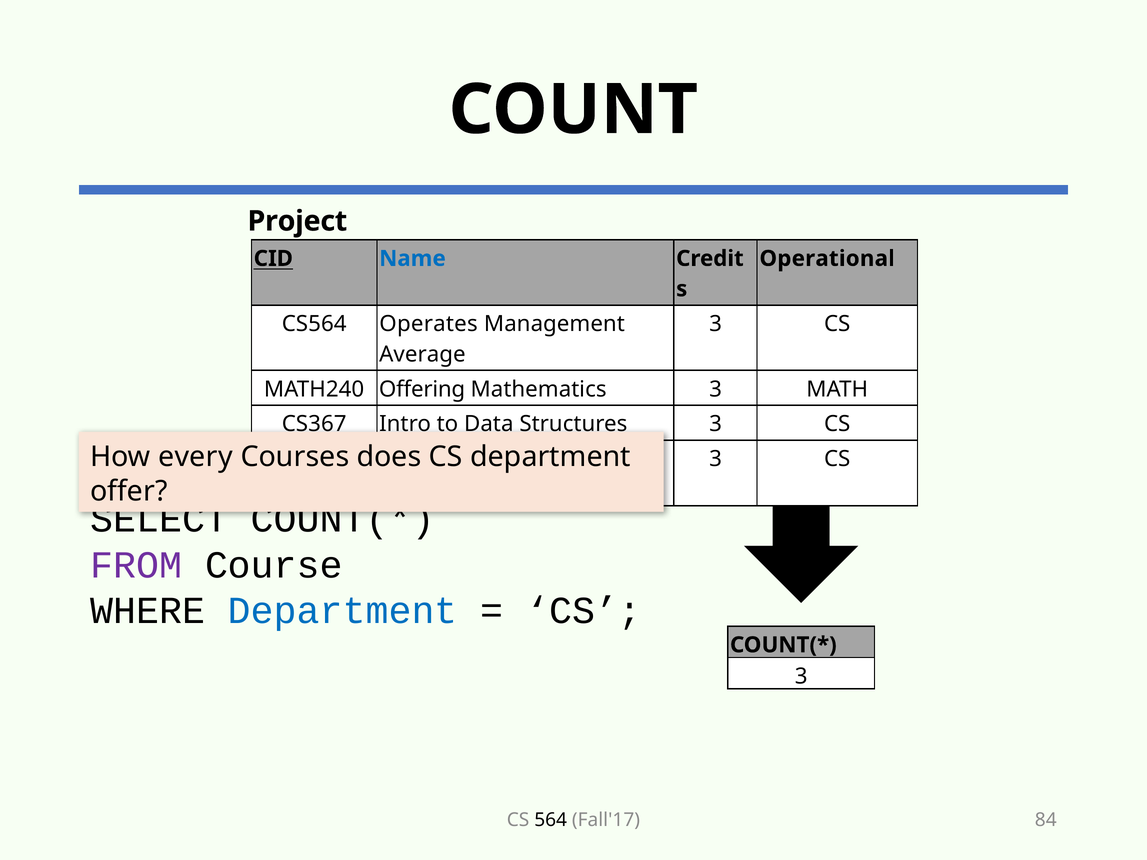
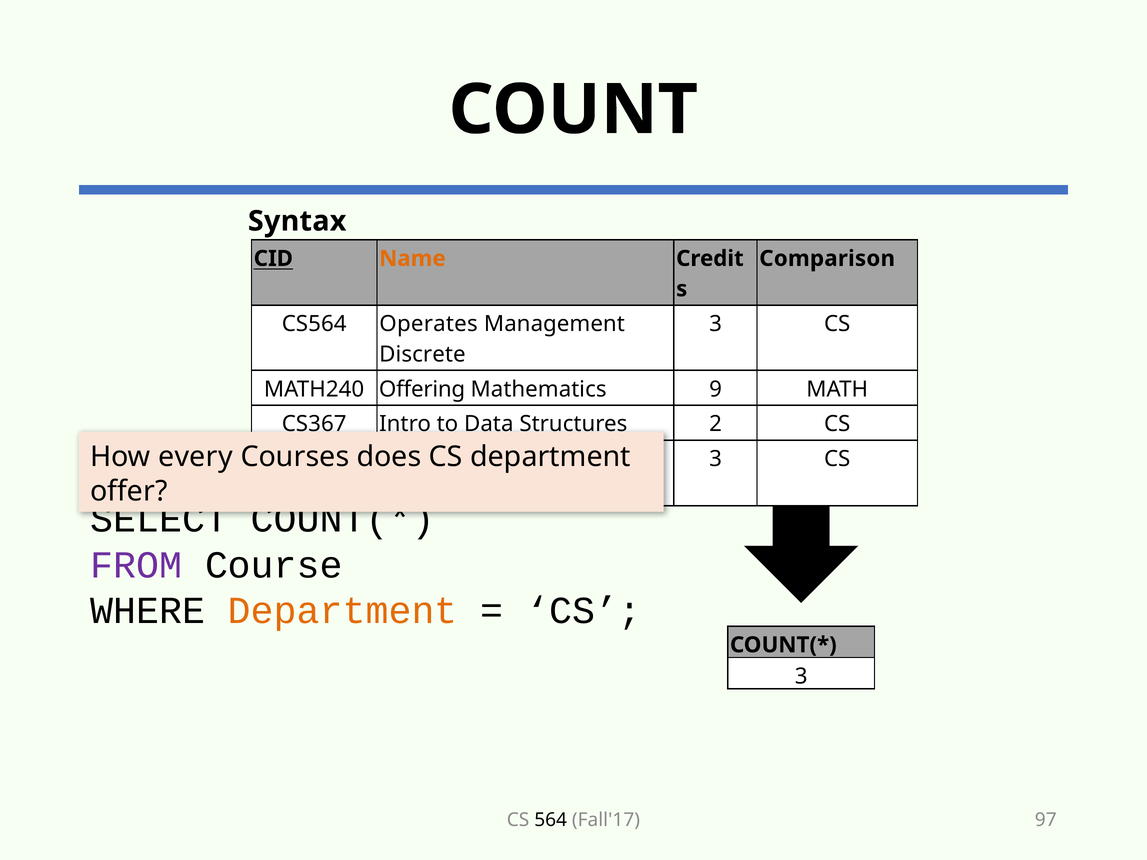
Project: Project -> Syntax (297, 221)
Name colour: blue -> orange (412, 259)
Operational: Operational -> Comparison (827, 259)
Average: Average -> Discrete (422, 354)
Mathematics 3: 3 -> 9 (716, 389)
3: 3 -> 2 (716, 424)
Department colour: blue -> orange (343, 611)
84: 84 -> 97 (1046, 820)
